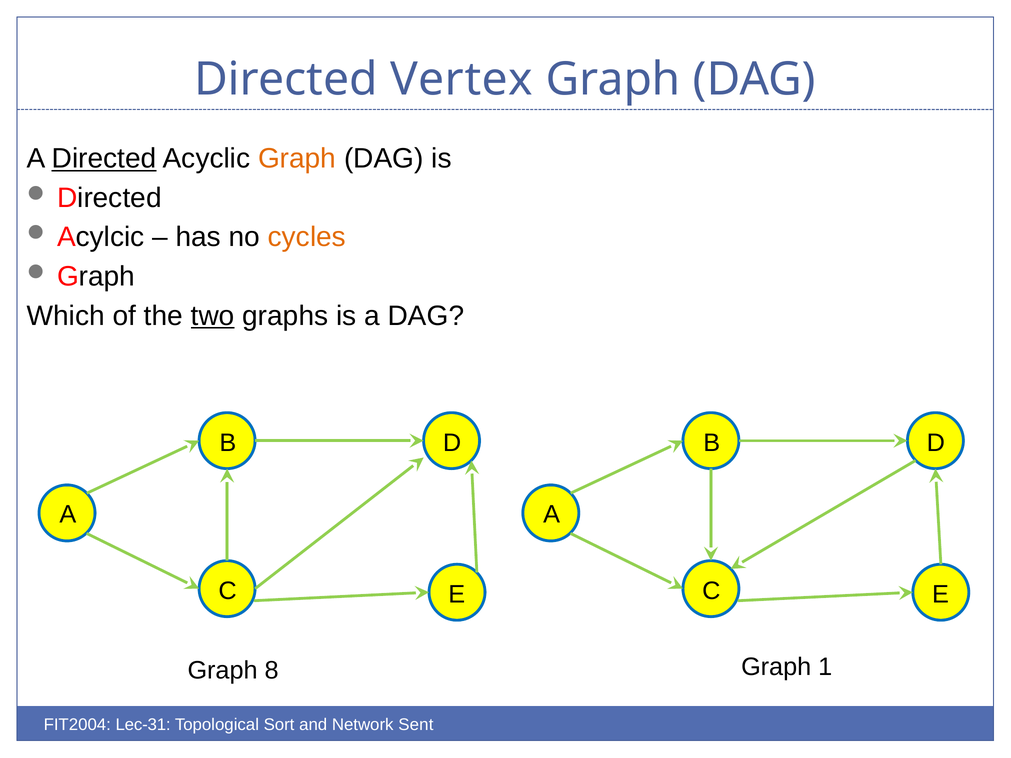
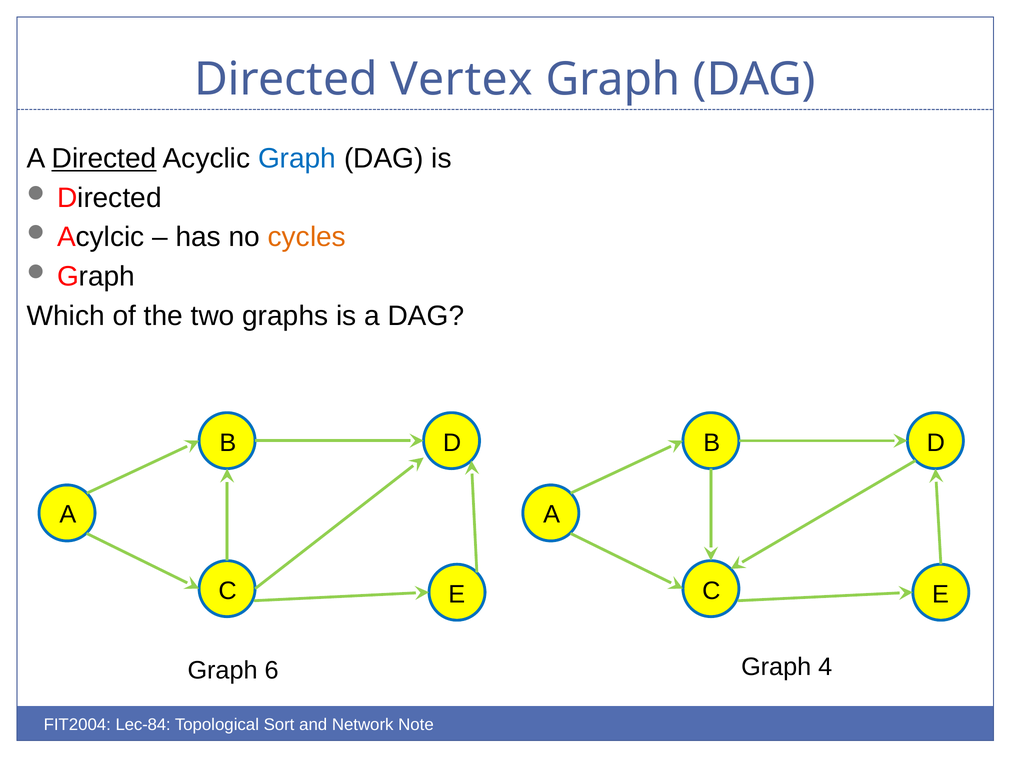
Graph colour: orange -> blue (297, 159)
two underline: present -> none (213, 316)
8: 8 -> 6 (272, 671)
1: 1 -> 4 (825, 667)
Lec-31: Lec-31 -> Lec-84 (143, 725)
Sent: Sent -> Note (416, 725)
